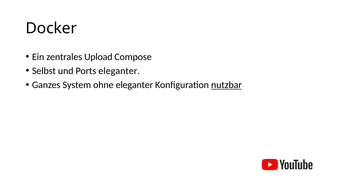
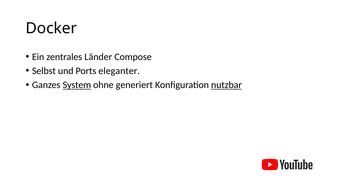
Upload: Upload -> Länder (98, 57)
System underline: none -> present (77, 85)
ohne eleganter: eleganter -> generiert (134, 85)
